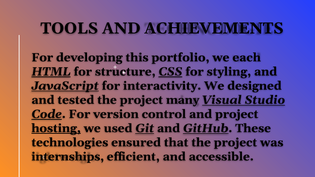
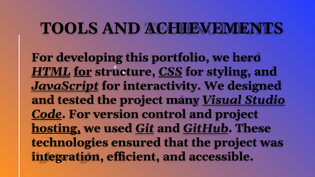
each: each -> hero (247, 57)
for underline: none -> present (83, 72)
internships: internships -> integration (68, 157)
